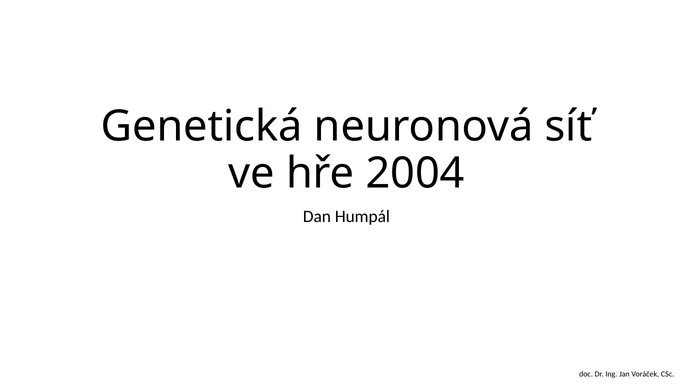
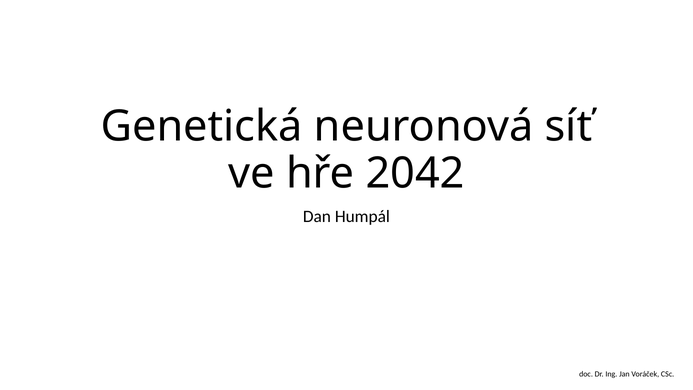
2004: 2004 -> 2042 (415, 173)
